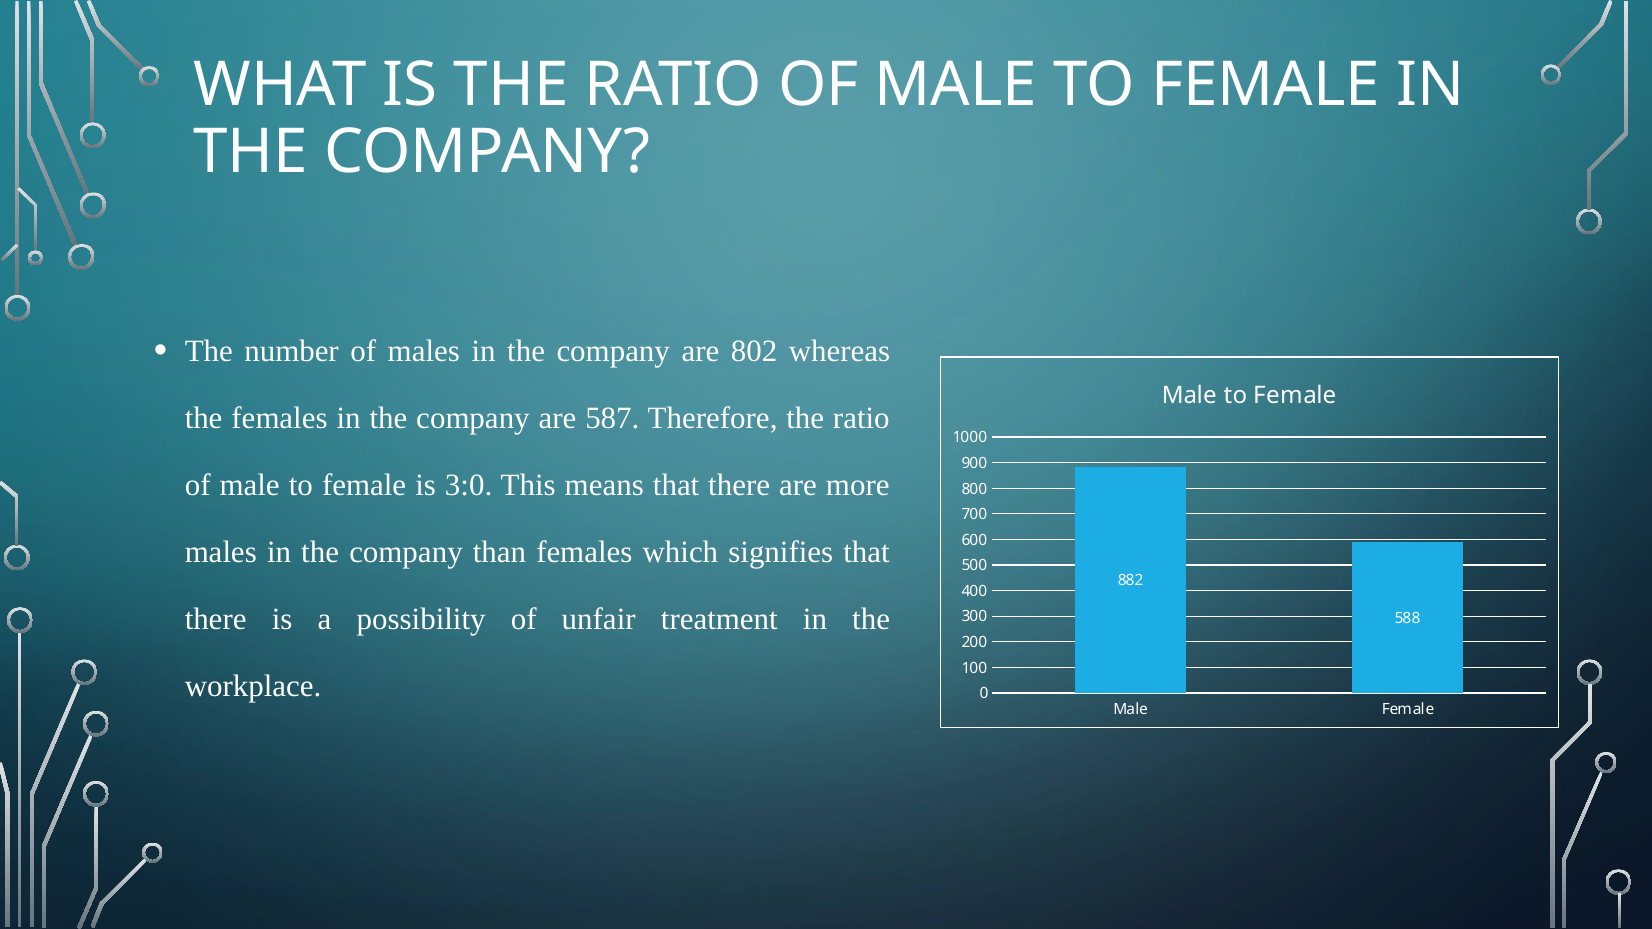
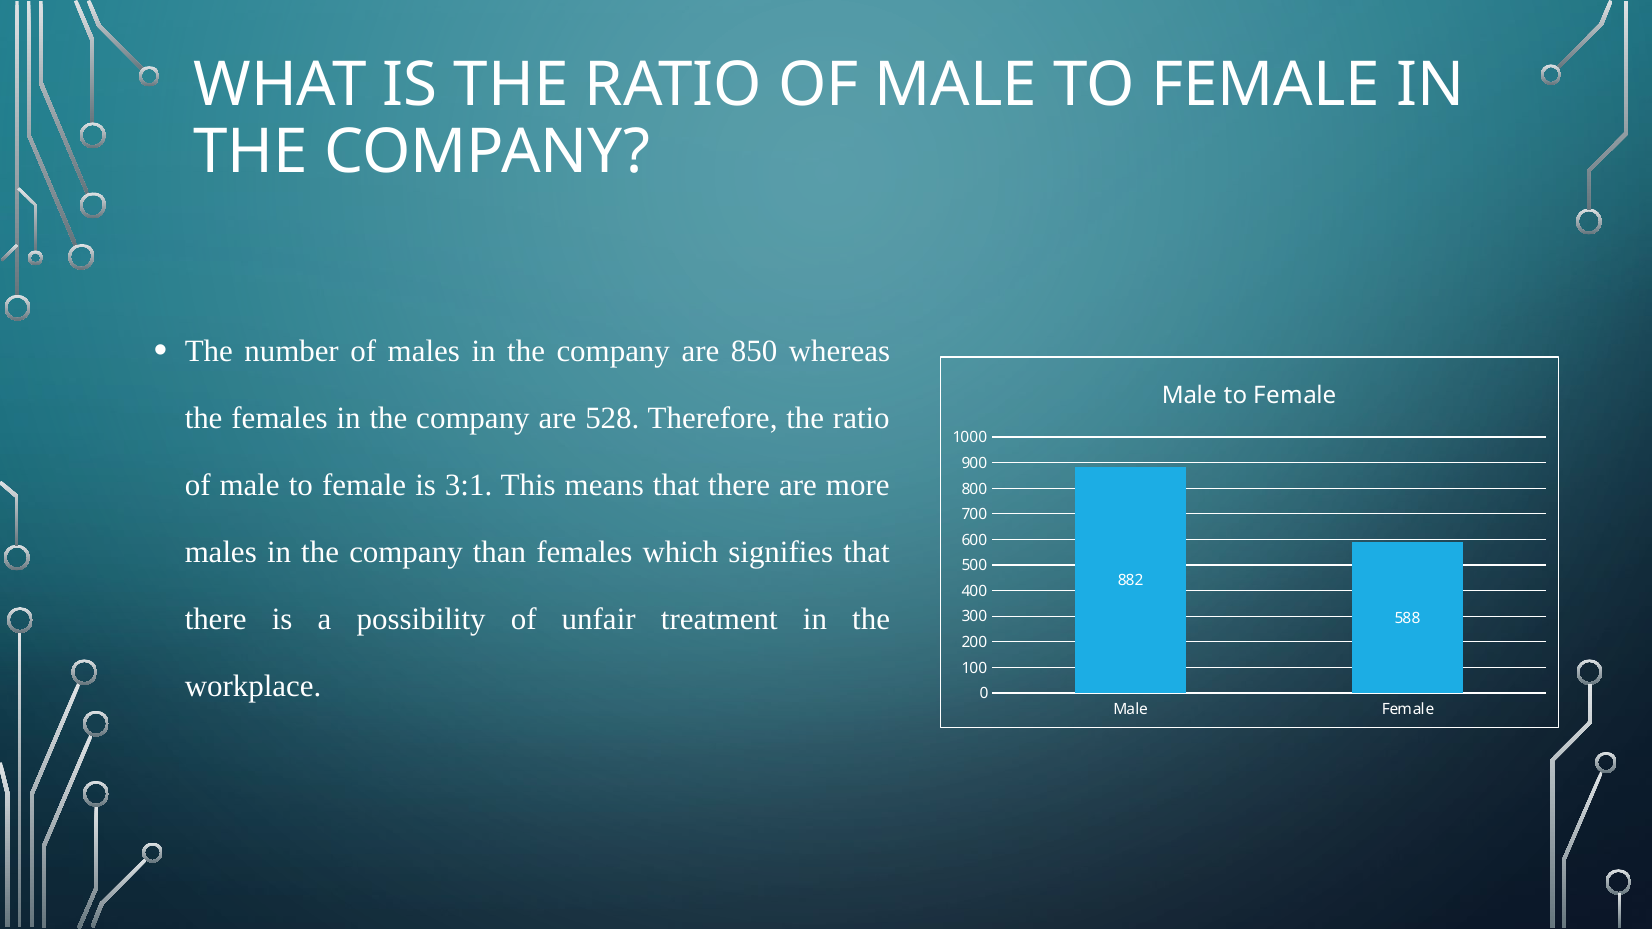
802: 802 -> 850 (754, 352)
587: 587 -> 528 (612, 419)
3:0: 3:0 -> 3:1 (469, 485)
